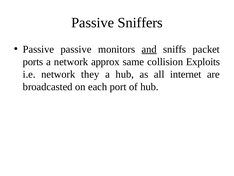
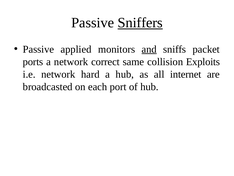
Sniffers underline: none -> present (140, 23)
Passive passive: passive -> applied (76, 49)
approx: approx -> correct (105, 62)
they: they -> hard (90, 74)
